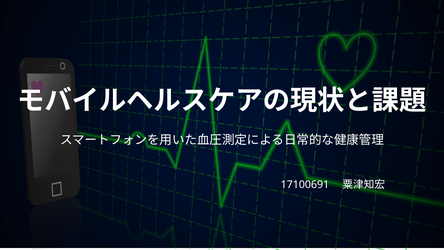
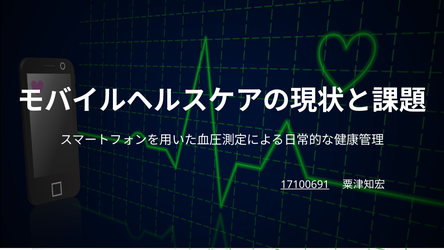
17100691 underline: none -> present (305, 184)
